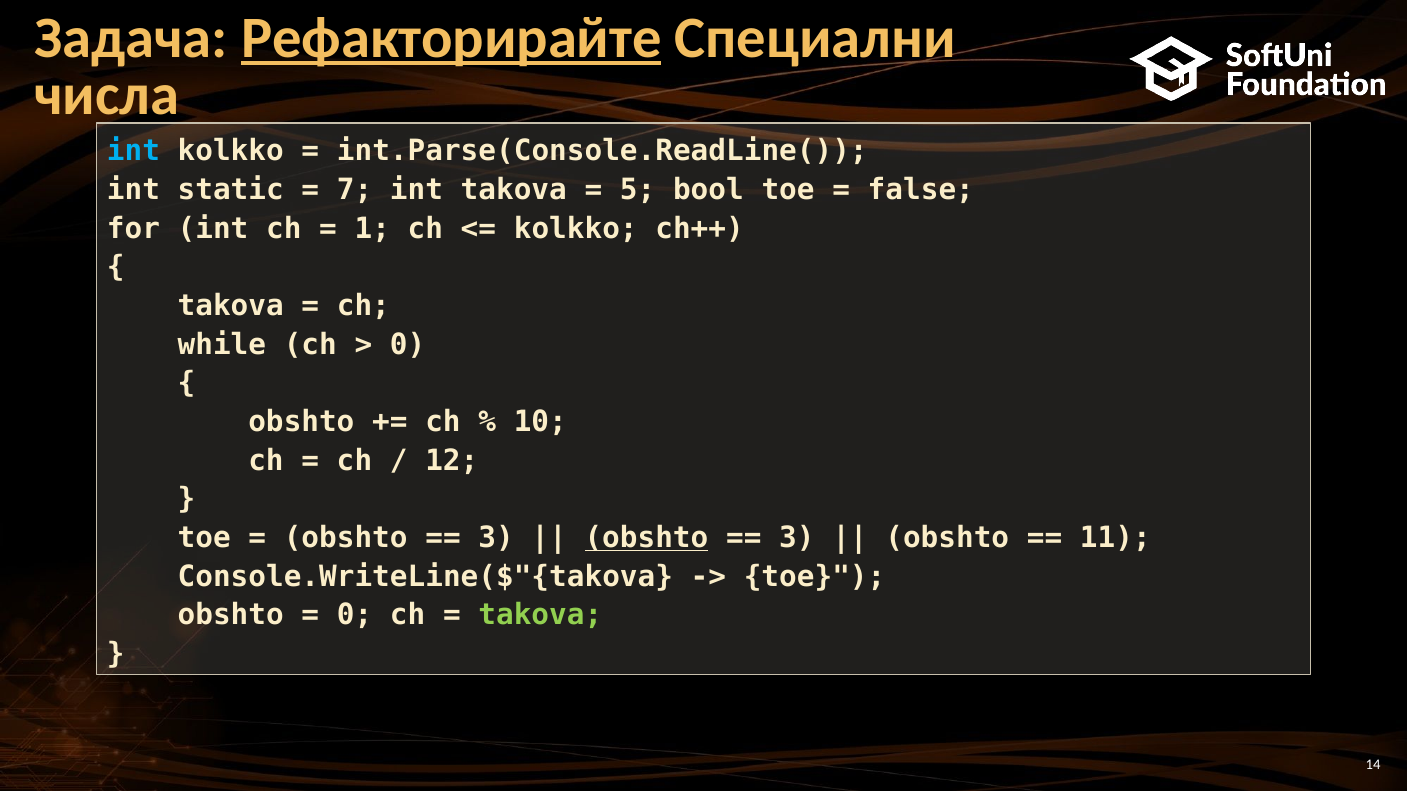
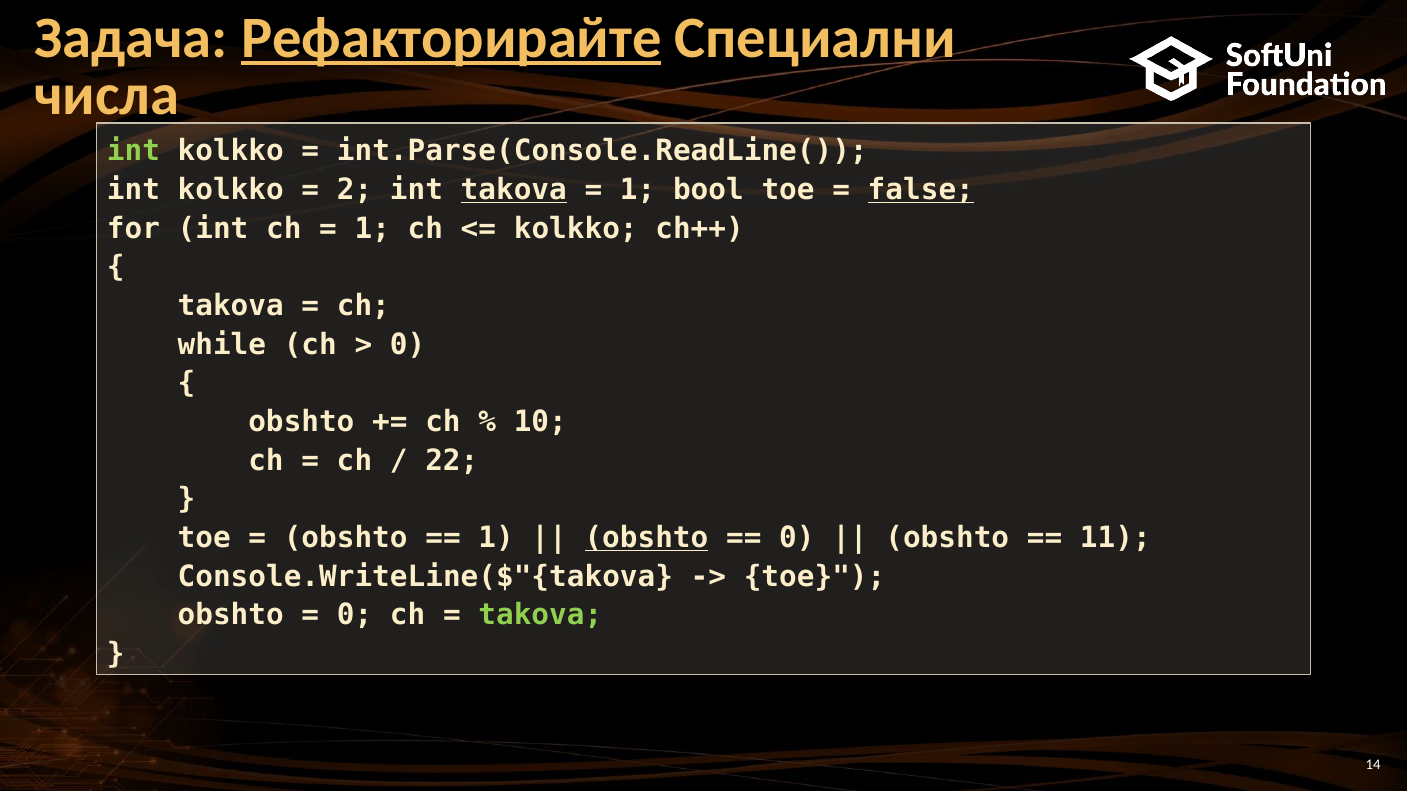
int colour: light blue -> light green (133, 151)
static: static -> kolkko (231, 190)
7: 7 -> 2 (355, 190)
takova underline: none -> present (514, 190)
5: 5 -> 1 (638, 190)
false underline: none -> present (921, 190)
12: 12 -> 22 (452, 461)
3: 3 -> 1 (496, 538)
3: 3 -> 0 (797, 538)
